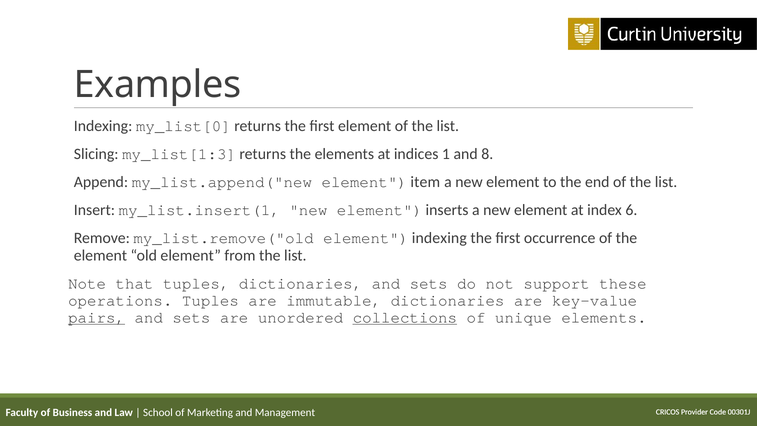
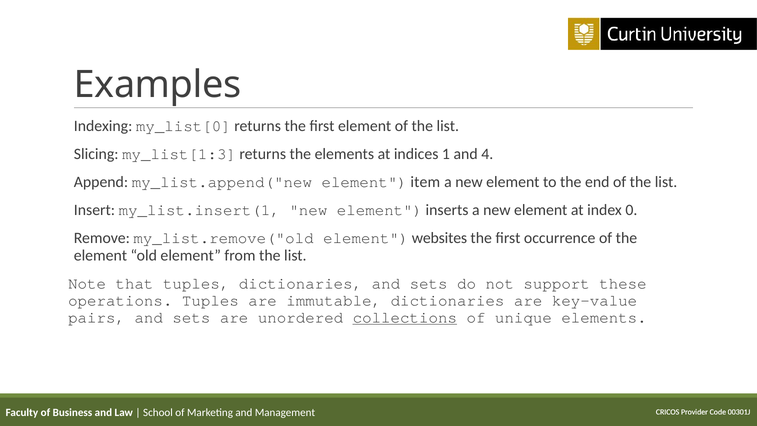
8: 8 -> 4 (487, 154)
6: 6 -> 0 (631, 210)
element indexing: indexing -> websites (439, 238)
pairs underline: present -> none (97, 317)
